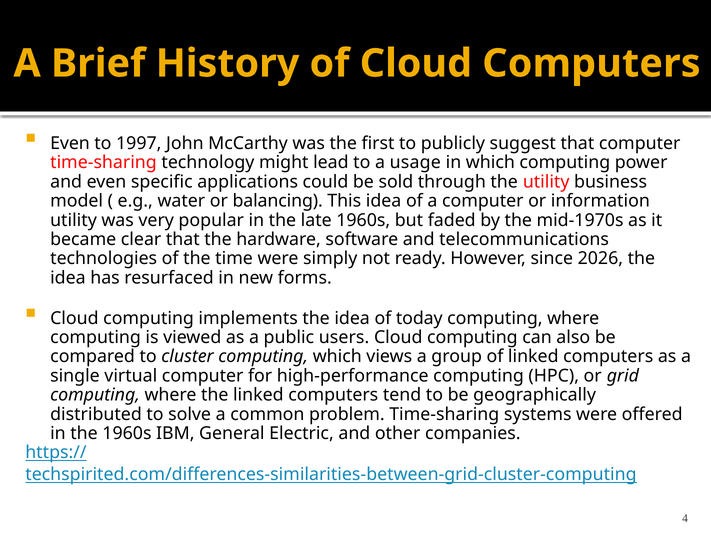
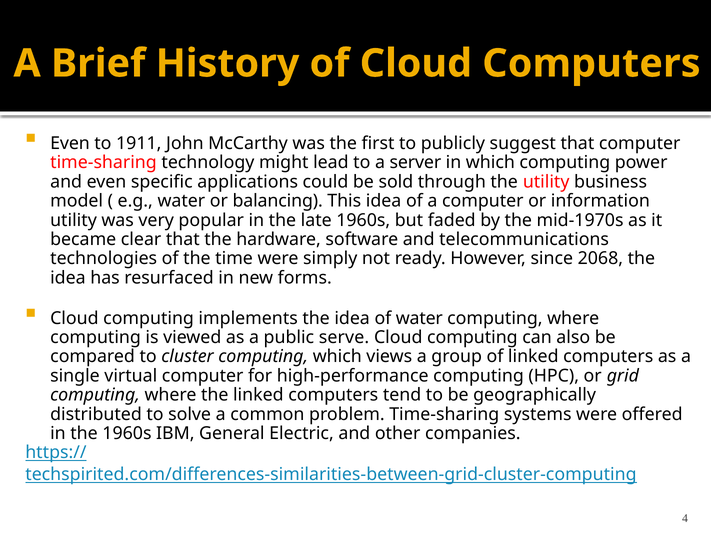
1997: 1997 -> 1911 (139, 143)
usage: usage -> server (415, 163)
2026: 2026 -> 2068 (600, 259)
of today: today -> water (419, 318)
users: users -> serve (344, 338)
